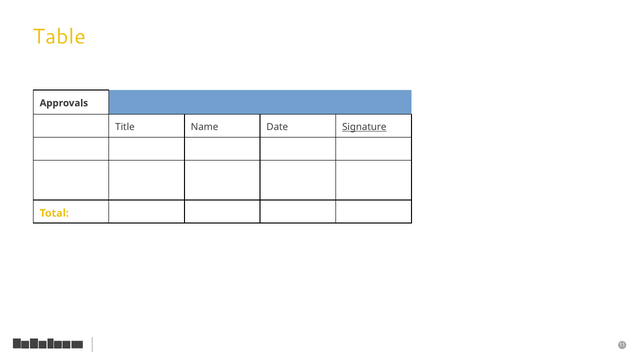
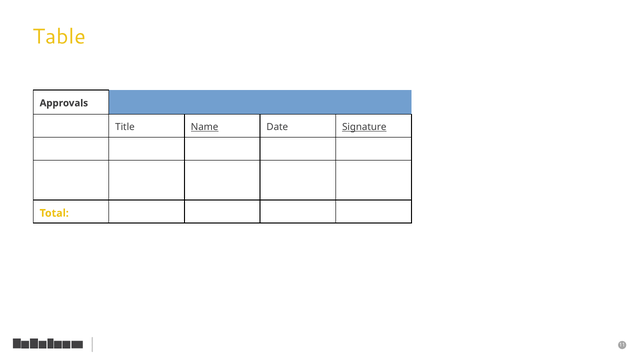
Name underline: none -> present (205, 127)
